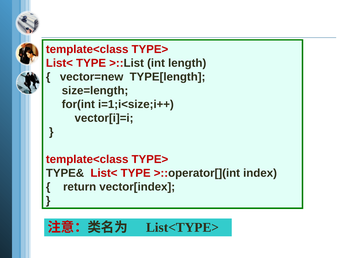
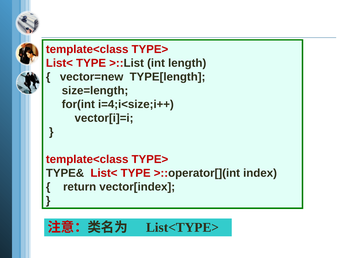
i=1;i<size;i++: i=1;i<size;i++ -> i=4;i<size;i++ (136, 104)
